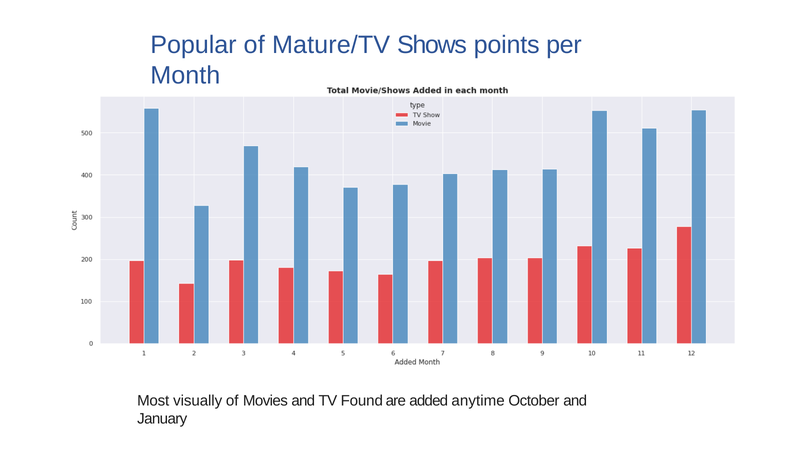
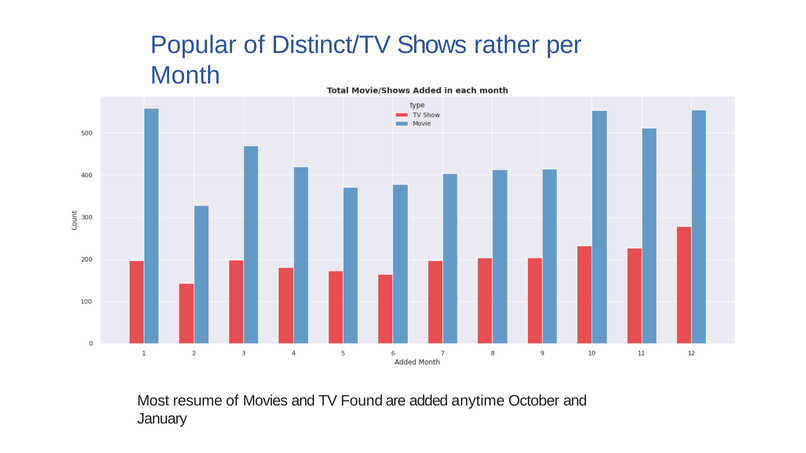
Mature/TV: Mature/TV -> Distinct/TV (331, 45)
points: points -> rather (507, 45)
visually: visually -> resume (198, 401)
